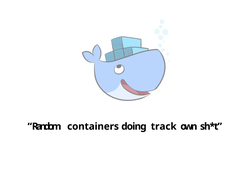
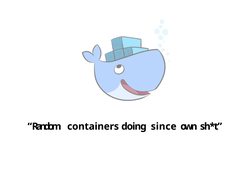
track: track -> since (164, 126)
